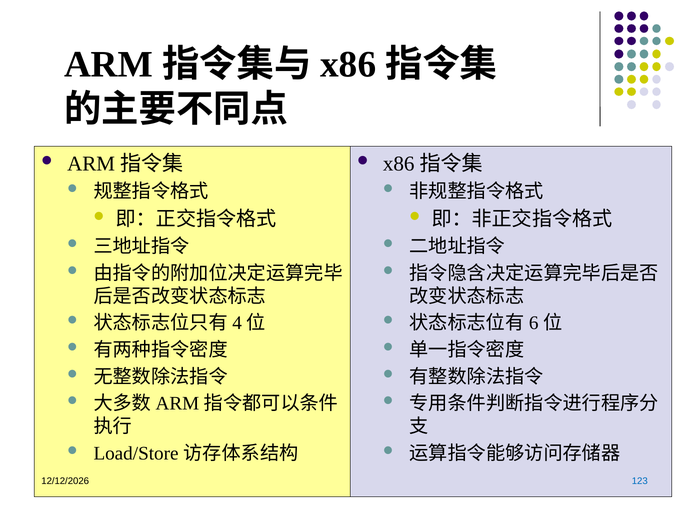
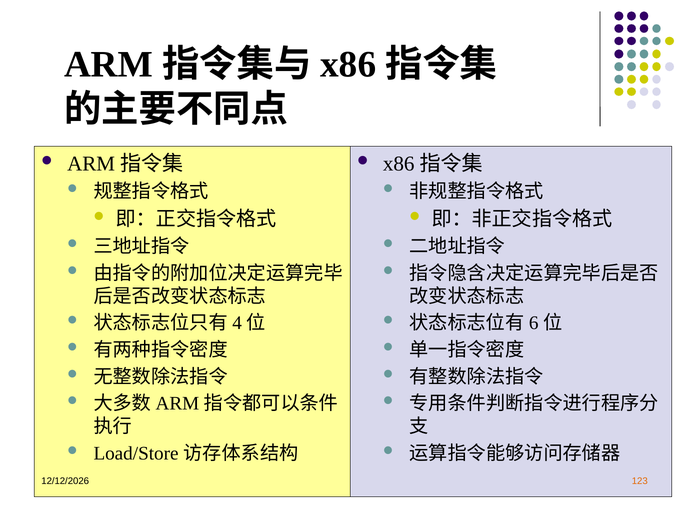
123 colour: blue -> orange (640, 481)
